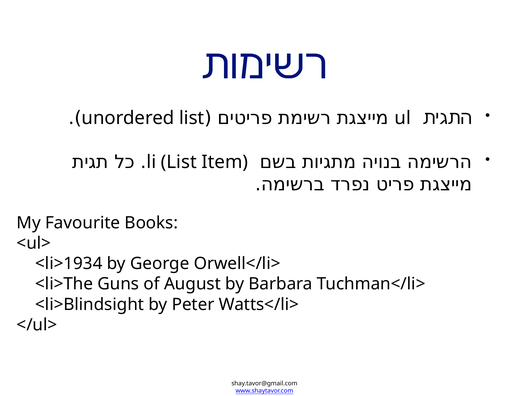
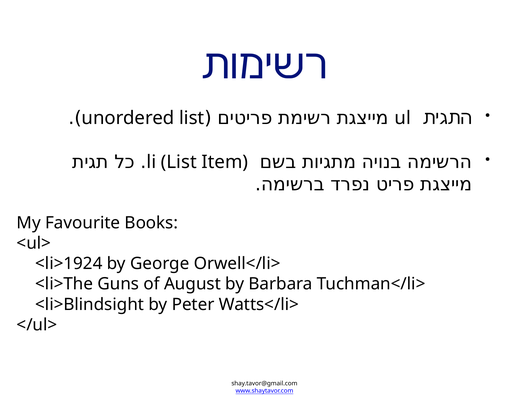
<li>1934: <li>1934 -> <li>1924 (69, 264)
